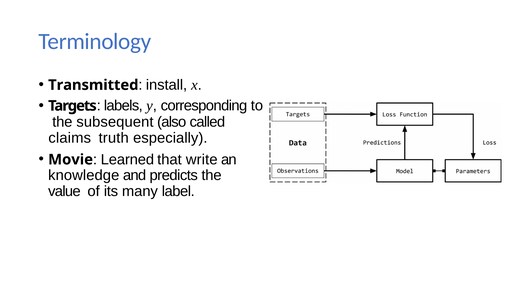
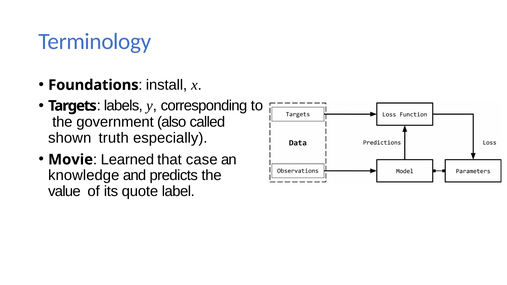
Transmitted: Transmitted -> Foundations (93, 85)
subsequent: subsequent -> government (115, 122)
claims: claims -> shown (70, 138)
write: write -> case (202, 160)
many: many -> quote (140, 191)
